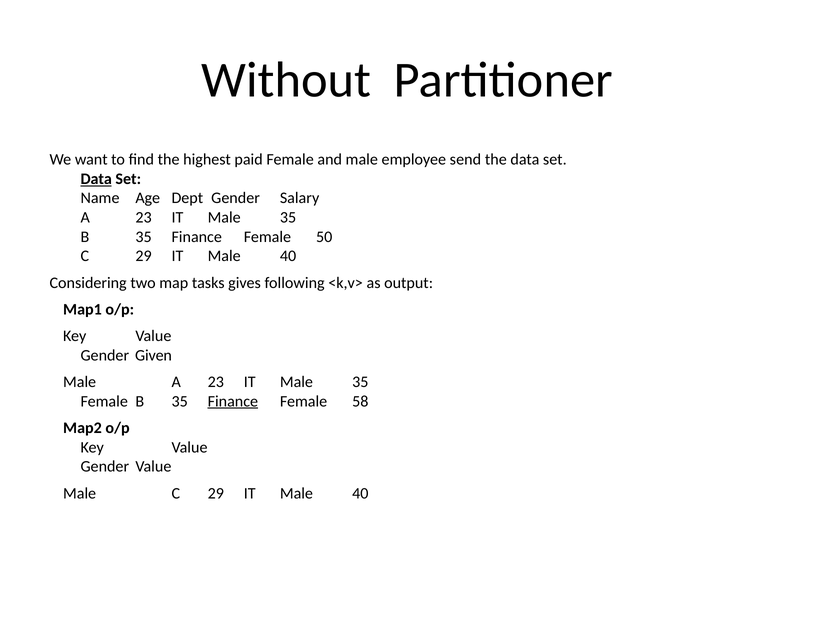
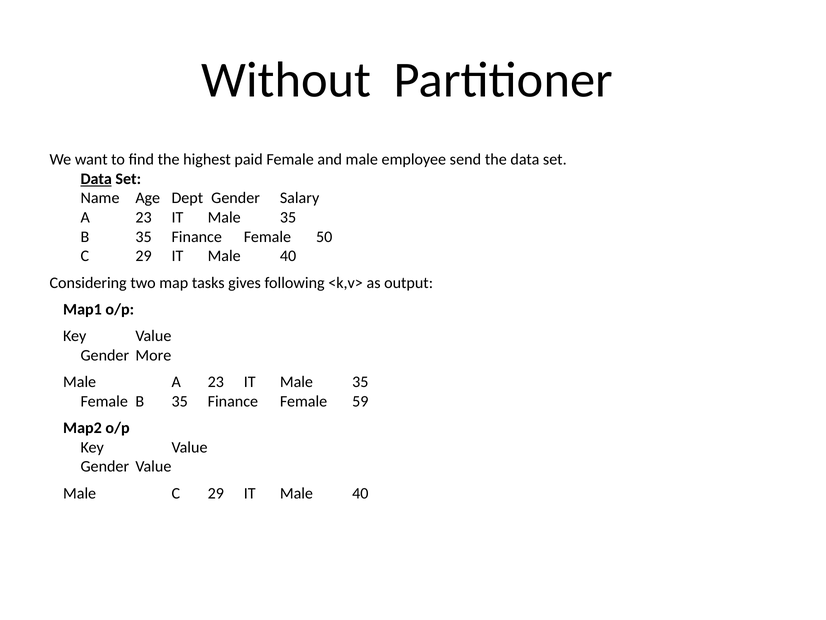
Given: Given -> More (153, 355)
Finance underline: present -> none (233, 401)
58: 58 -> 59 (360, 401)
